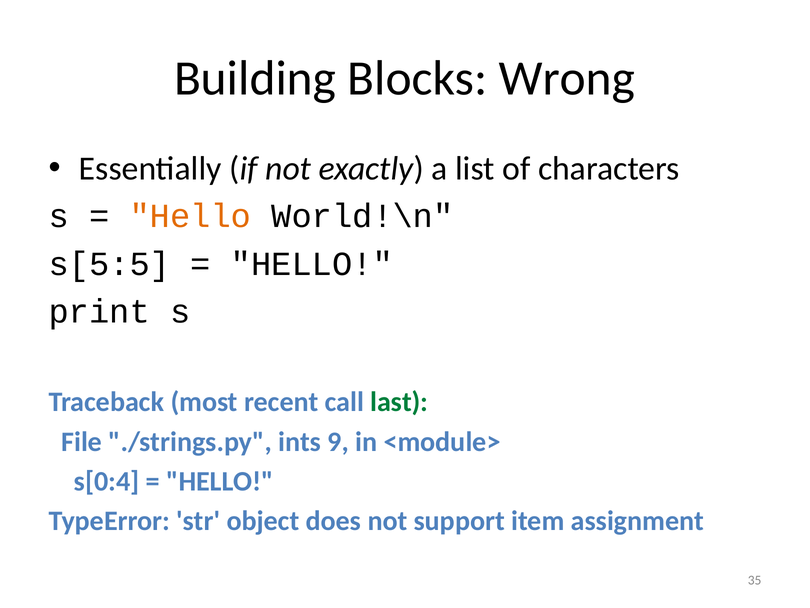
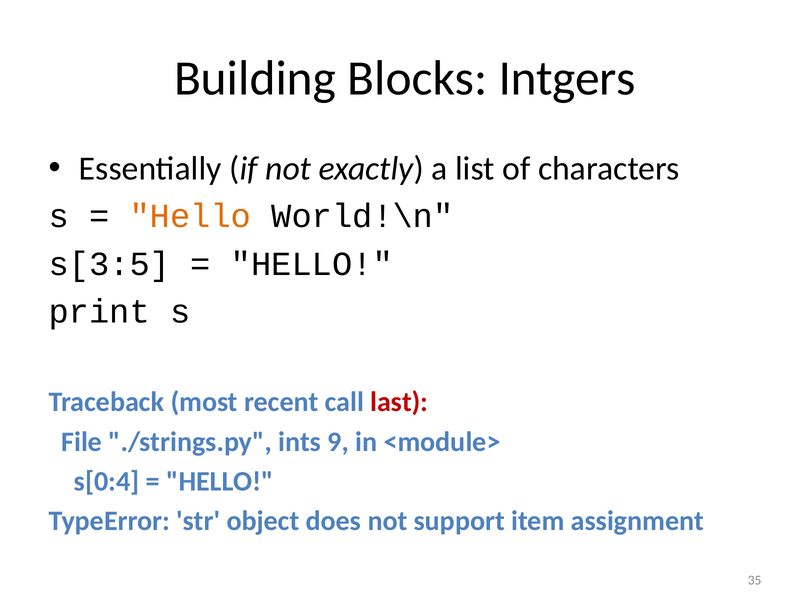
Wrong: Wrong -> Intgers (567, 78)
s[5:5: s[5:5 -> s[3:5 (109, 264)
last colour: green -> red (399, 402)
